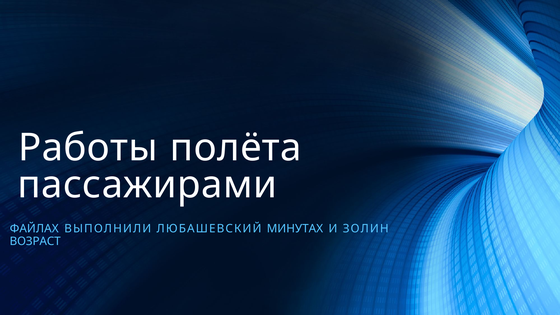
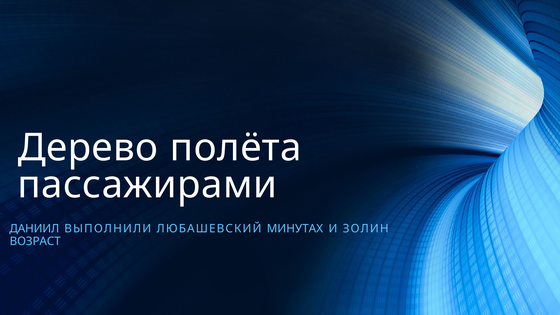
Работы: Работы -> Дерево (88, 148)
ФАЙЛАХ: ФАЙЛАХ -> ДАНИИЛ (34, 229)
